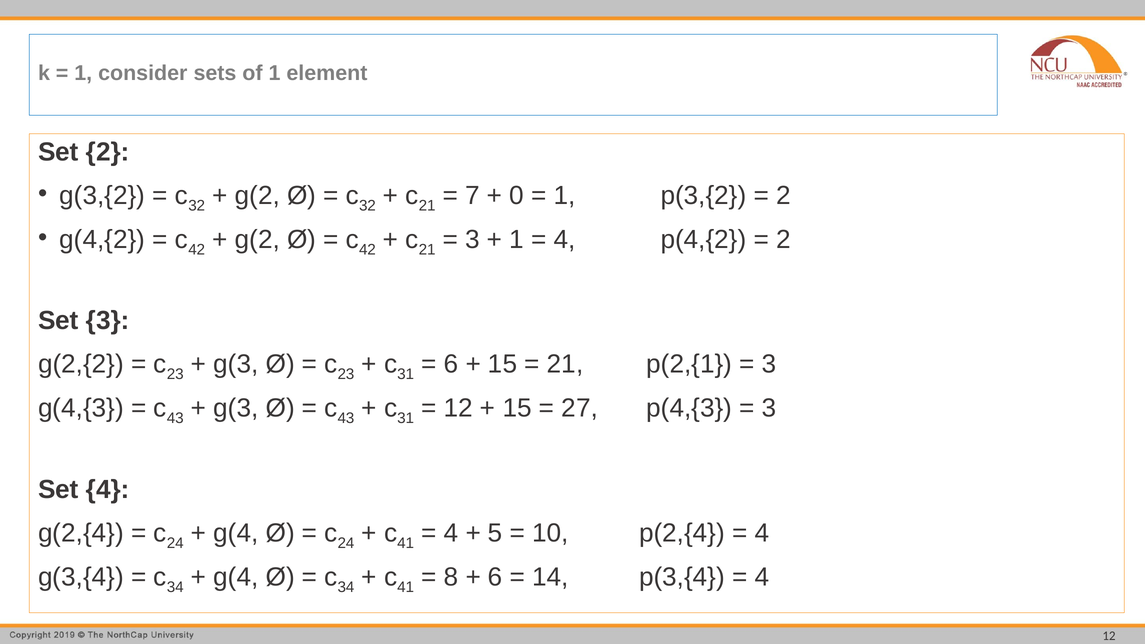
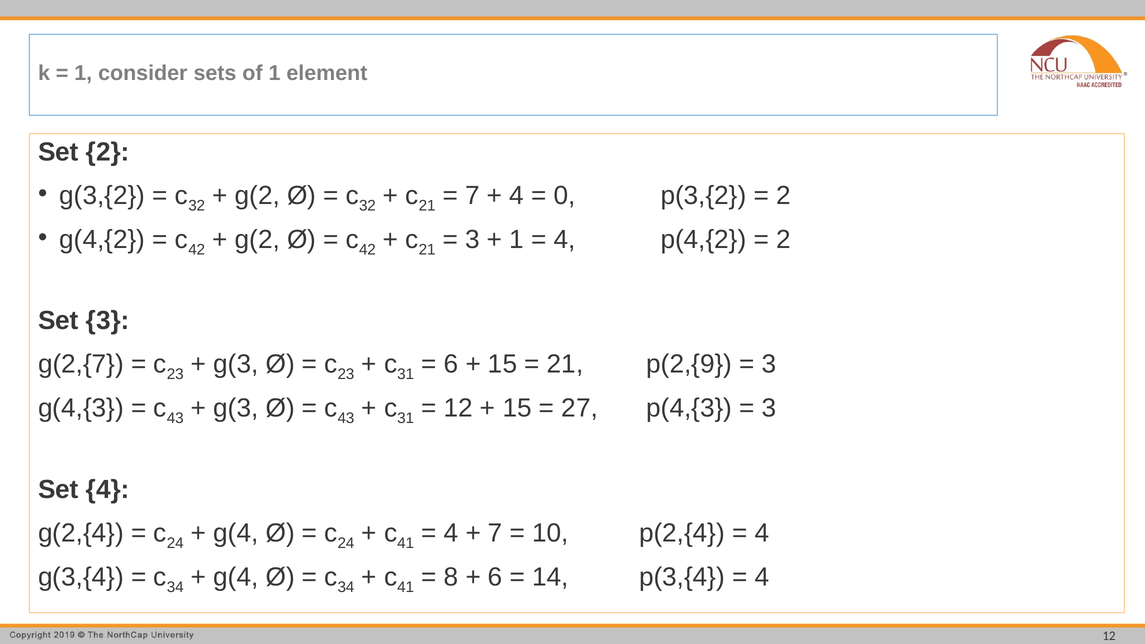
0: 0 -> 4 (517, 195)
1: 1 -> 0 (565, 195)
g(2,{2: g(2,{2 -> g(2,{7 (81, 364)
p(2,{1: p(2,{1 -> p(2,{9 (689, 364)
5: 5 -> 7 (495, 533)
